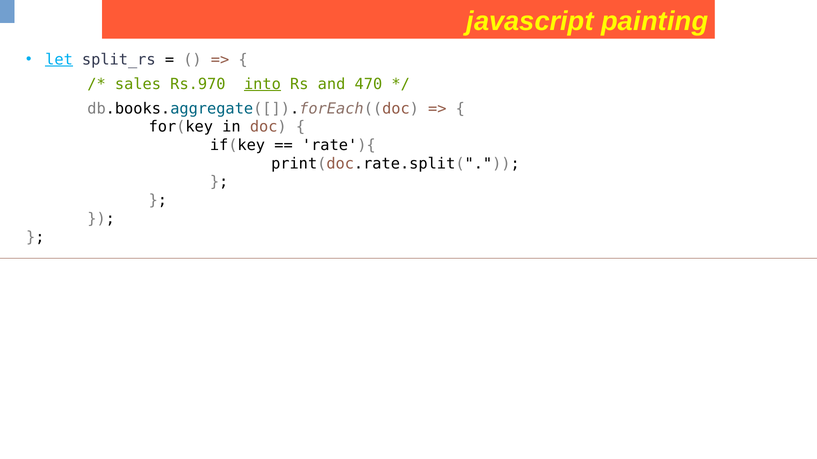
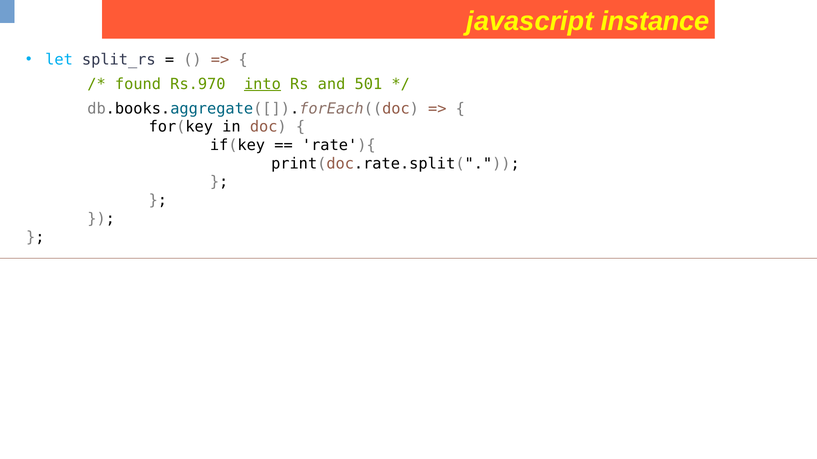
painting: painting -> instance (655, 21)
let underline: present -> none (59, 60)
sales: sales -> found (138, 84)
470: 470 -> 501 (368, 84)
